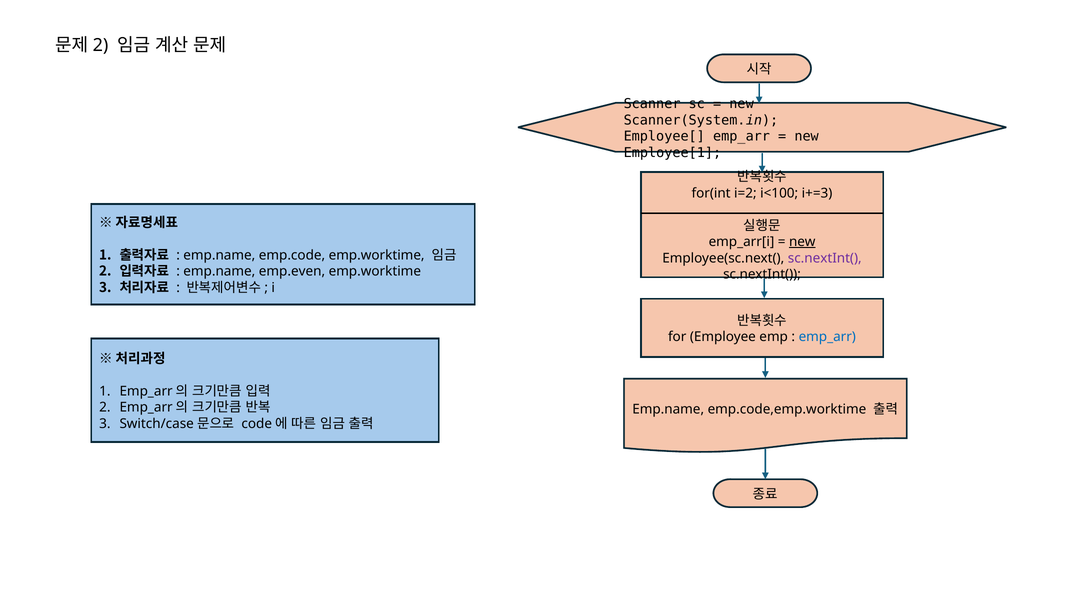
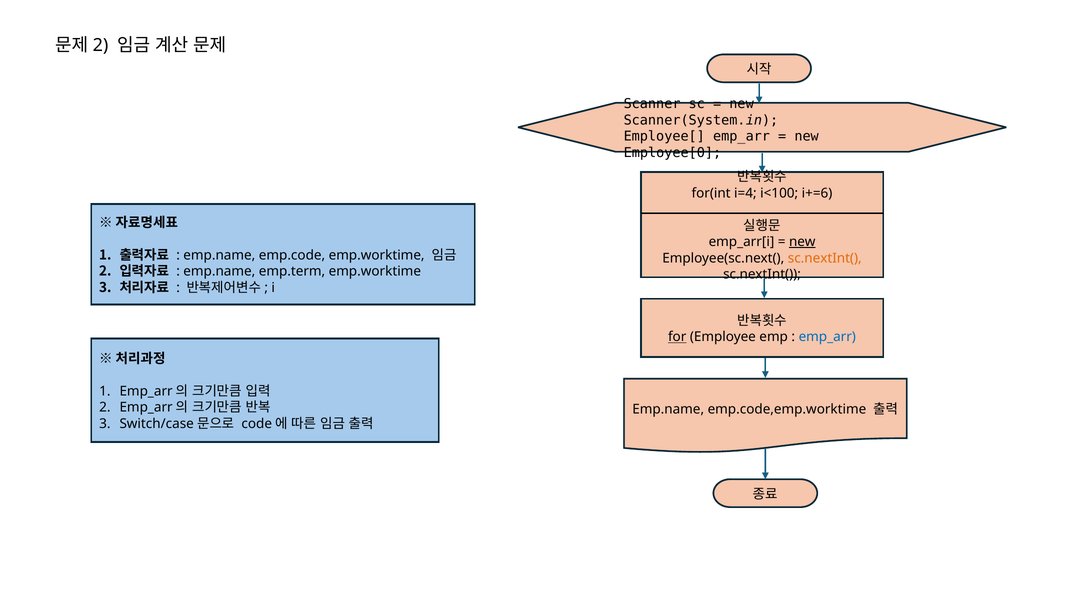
Employee[1: Employee[1 -> Employee[0 (672, 153)
i=2: i=2 -> i=4 (745, 193)
i+=3: i+=3 -> i+=6 (817, 193)
sc.nextInt( colour: purple -> orange (825, 258)
emp.even: emp.even -> emp.term (292, 271)
for underline: none -> present (677, 337)
